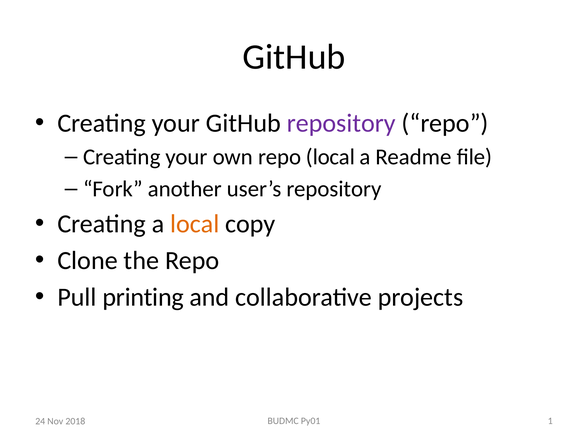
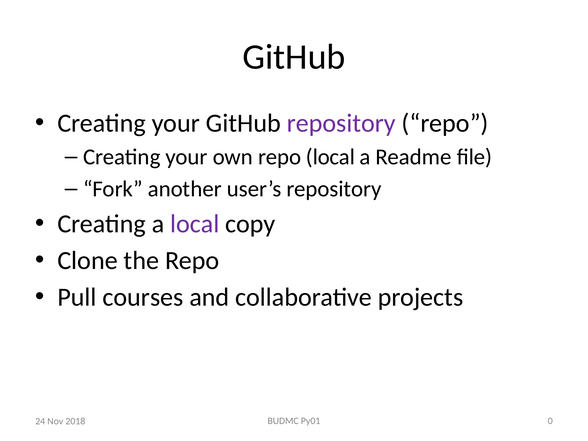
local colour: orange -> purple (195, 224)
printing: printing -> courses (143, 297)
1: 1 -> 0 (550, 421)
